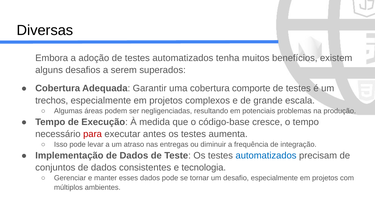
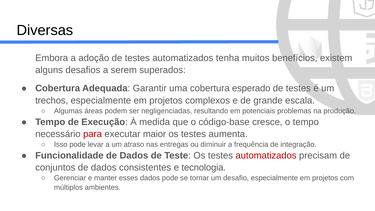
comporte: comporte -> esperado (251, 88)
antes: antes -> maior (155, 134)
Implementação: Implementação -> Funcionalidade (69, 155)
automatizados colour: blue -> red (266, 155)
